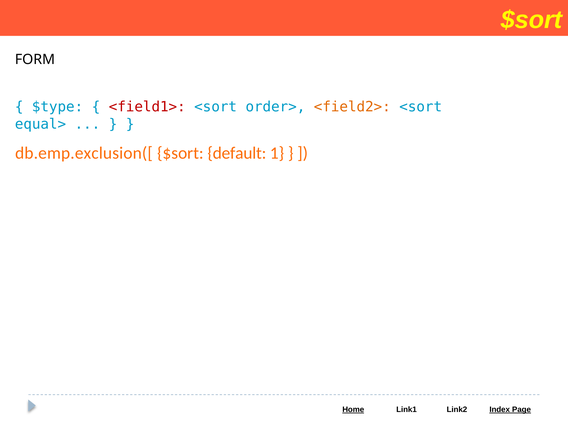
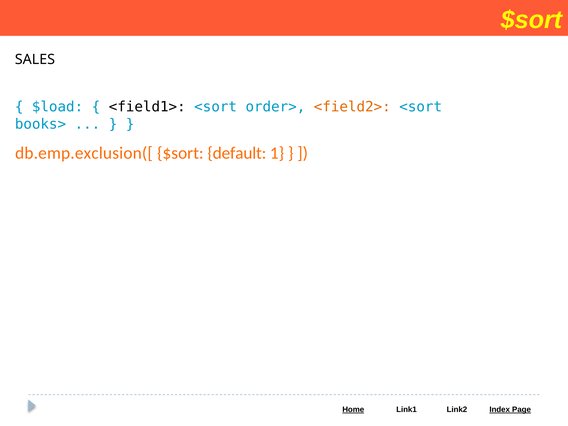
FORM: FORM -> SALES (35, 60)
$type: $type -> $load (58, 107)
<field1> colour: red -> black (147, 107)
equal>: equal> -> books> (40, 124)
